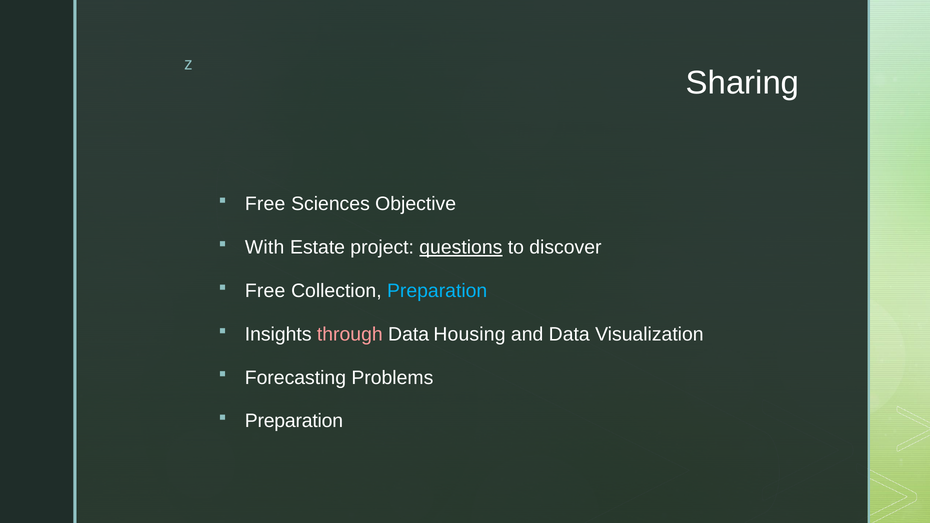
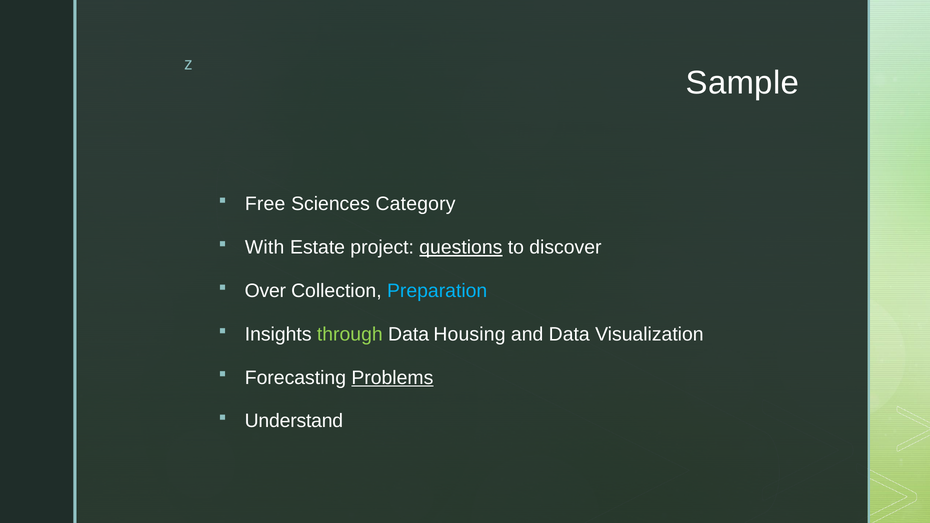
Sharing: Sharing -> Sample (742, 83)
Objective: Objective -> Category (416, 204)
Free: Free -> Over (265, 291)
through colour: pink -> light green (350, 334)
Problems underline: none -> present (392, 378)
Preparation: Preparation -> Understand (294, 421)
